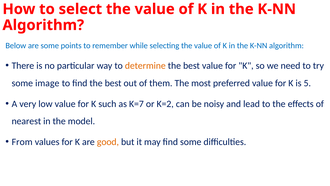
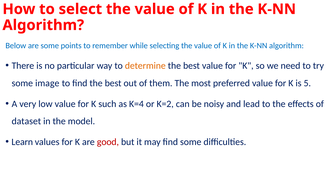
K=7: K=7 -> K=4 (136, 104)
nearest: nearest -> dataset (26, 121)
From: From -> Learn (22, 142)
good colour: orange -> red (108, 142)
